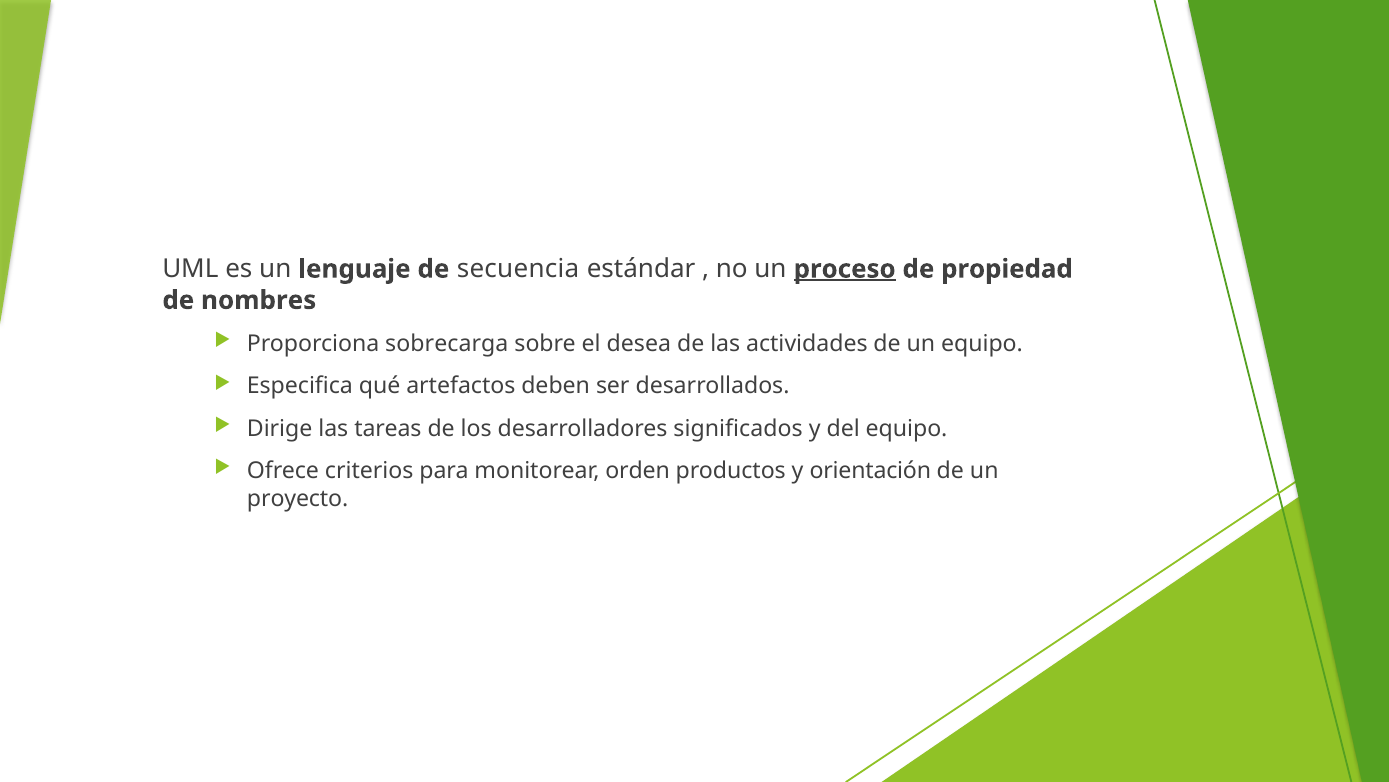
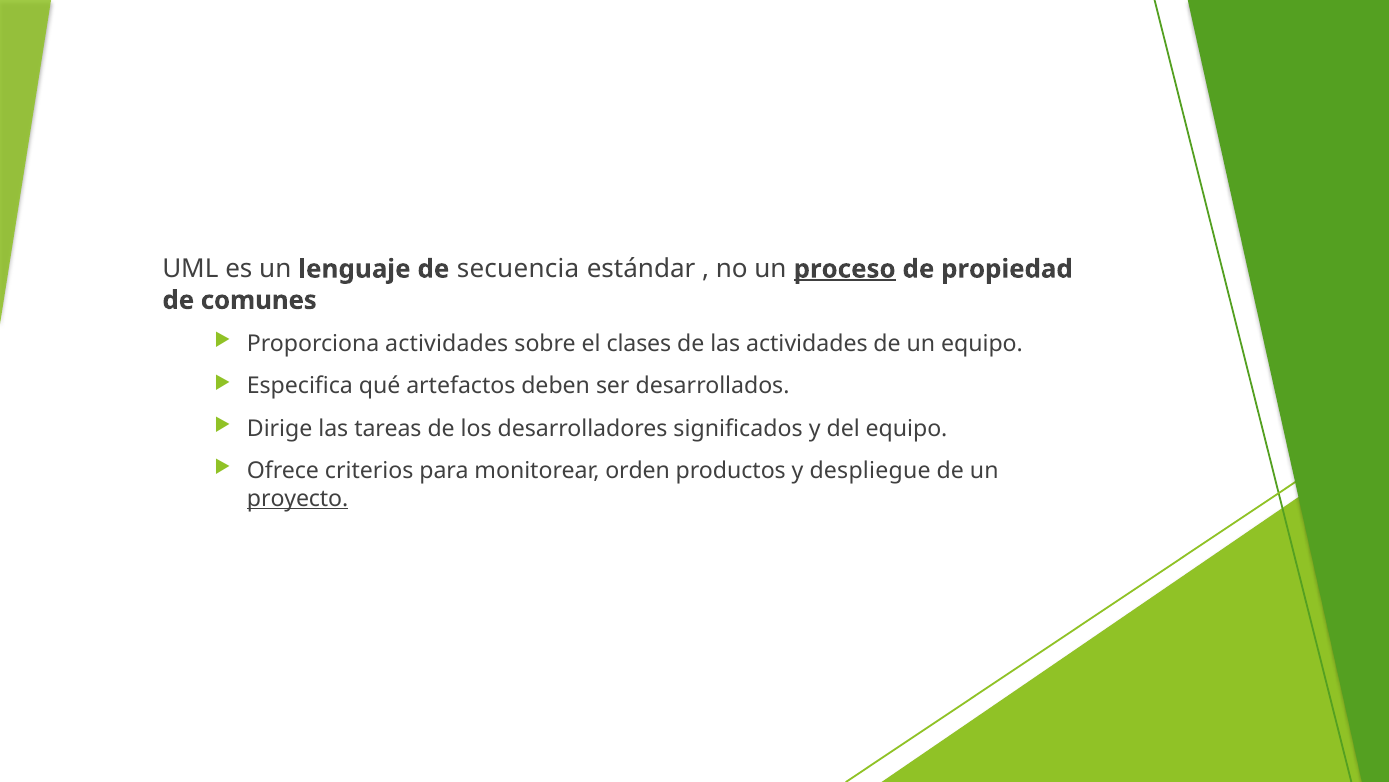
nombres: nombres -> comunes (259, 300)
Proporciona sobrecarga: sobrecarga -> actividades (447, 344)
desea: desea -> clases (639, 344)
orientación: orientación -> despliegue (870, 470)
proyecto underline: none -> present (298, 498)
